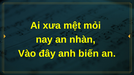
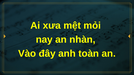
biến: biến -> toàn (89, 54)
